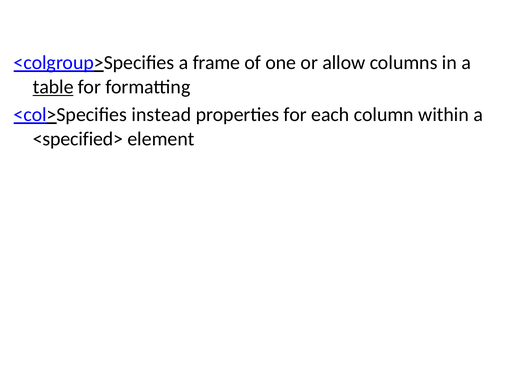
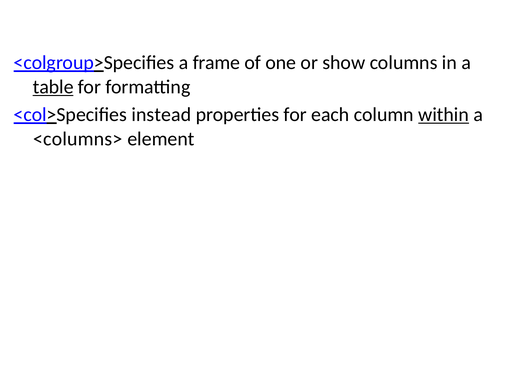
allow: allow -> show (344, 63)
within underline: none -> present (444, 115)
<specified>: <specified> -> <columns> (78, 139)
